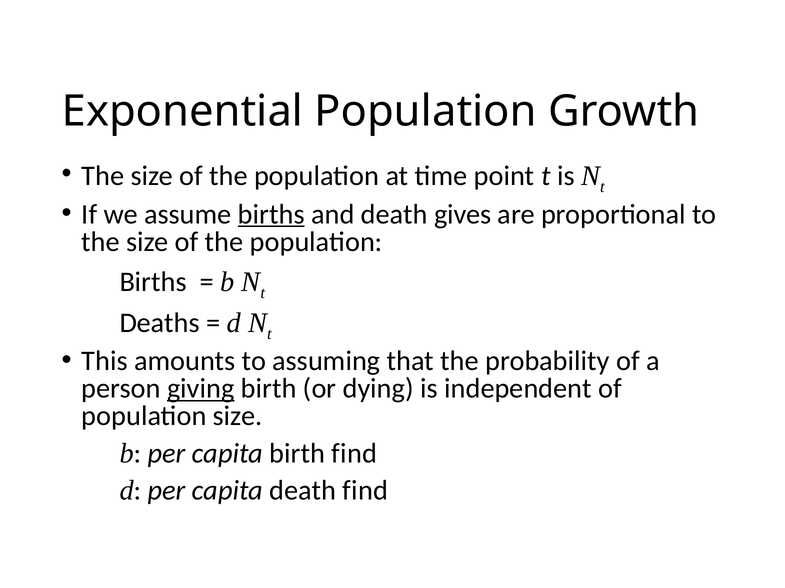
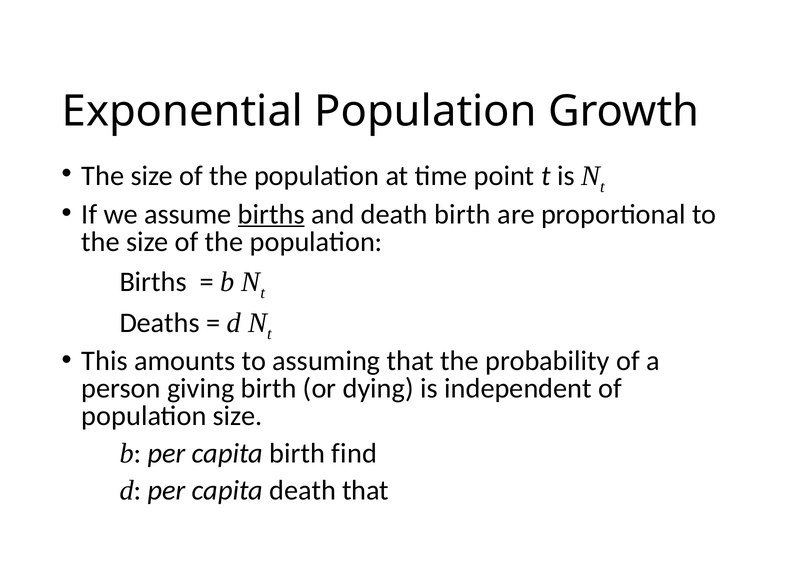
death gives: gives -> birth (462, 214)
giving underline: present -> none (201, 389)
death find: find -> that (365, 491)
